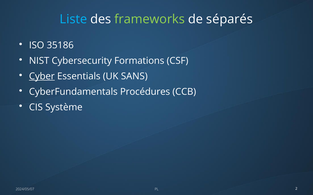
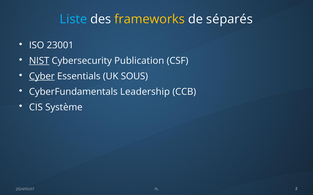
frameworks colour: light green -> yellow (150, 19)
35186: 35186 -> 23001 (60, 45)
NIST underline: none -> present (39, 61)
Formations: Formations -> Publication (139, 61)
SANS: SANS -> SOUS (134, 76)
Procédures: Procédures -> Leadership (145, 92)
